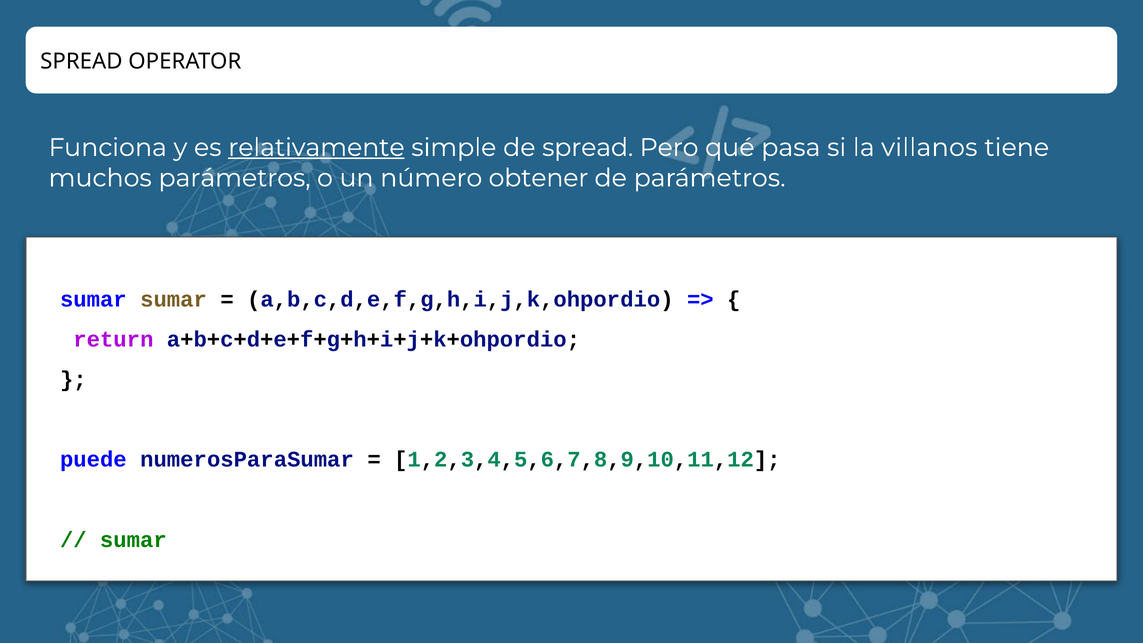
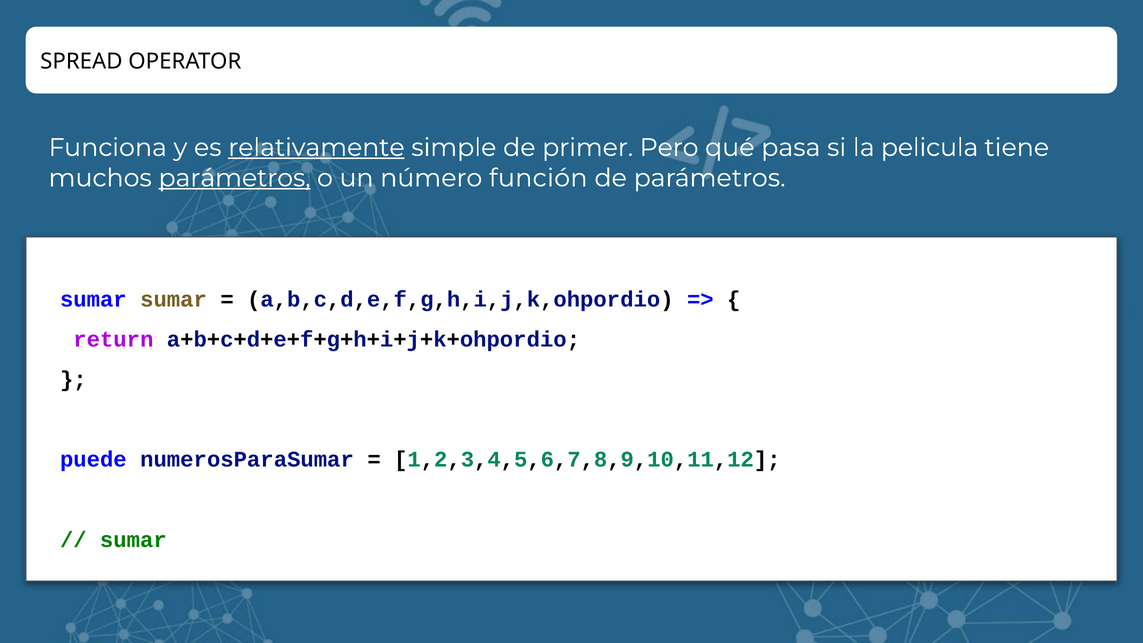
de spread: spread -> primer (588, 148)
villanos: villanos -> pelicula (930, 148)
parámetros underline: none -> present (234, 178)
obtener: obtener -> función (538, 178)
